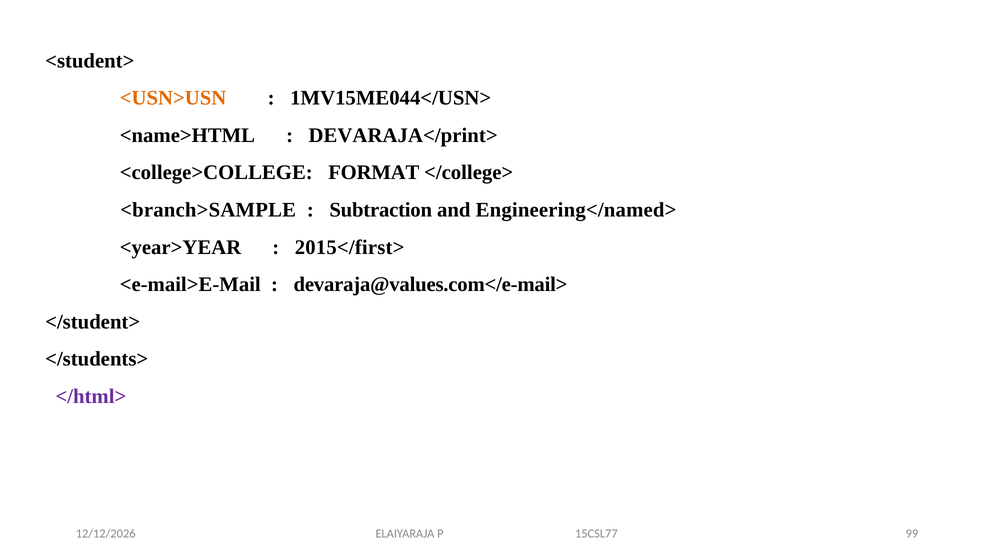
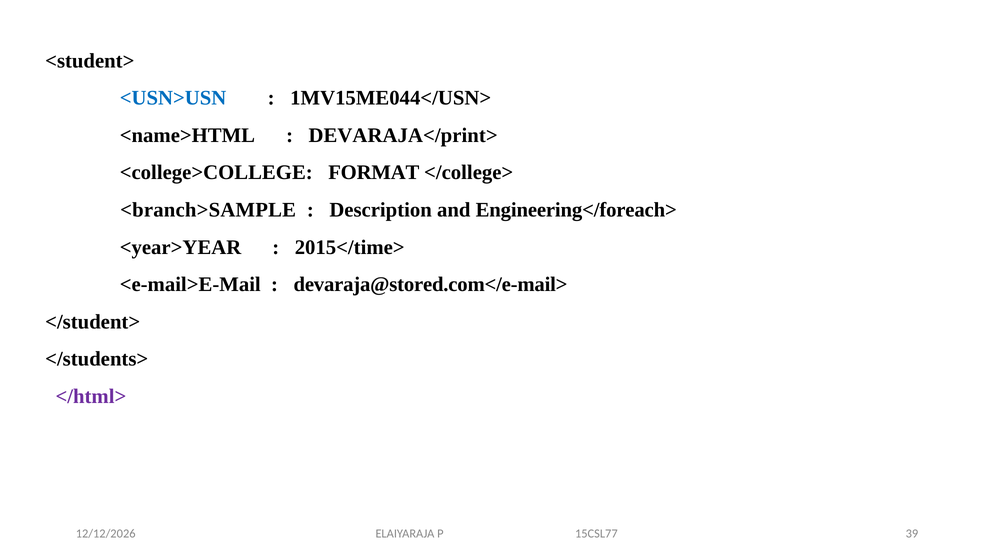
<USN>USN colour: orange -> blue (173, 98)
Subtraction: Subtraction -> Description (381, 210)
Engineering</named>: Engineering</named> -> Engineering</foreach> (576, 210)
2015</first>: 2015</first> -> 2015</time> (350, 247)
devaraja@values.com</e-mail>: devaraja@values.com</e-mail> -> devaraja@stored.com</e-mail> (431, 285)
99: 99 -> 39 (912, 534)
